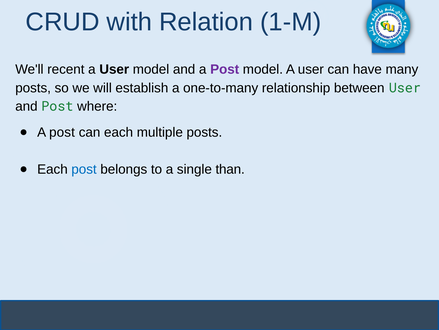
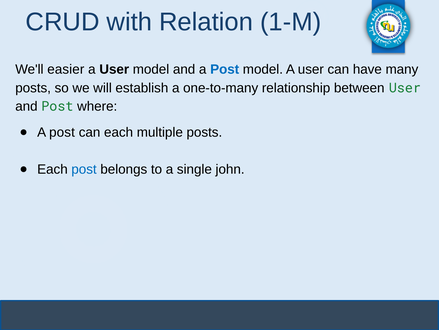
recent: recent -> easier (66, 69)
Post colour: purple -> blue (225, 69)
than: than -> john (230, 169)
